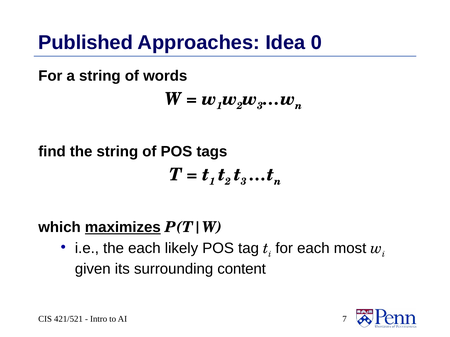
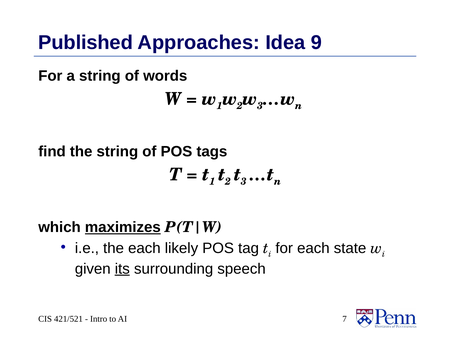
0: 0 -> 9 (317, 43)
most: most -> state (350, 249)
its underline: none -> present (122, 269)
content: content -> speech (242, 269)
